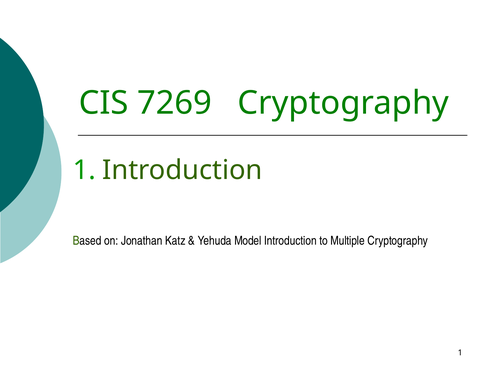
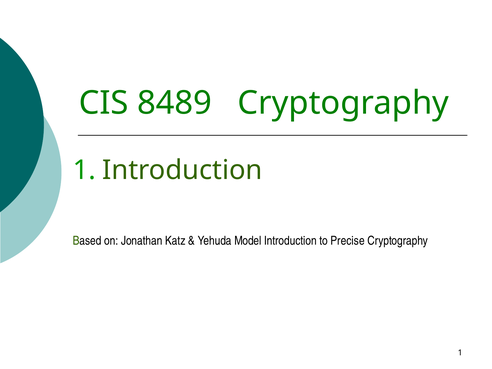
7269: 7269 -> 8489 (175, 103)
Multiple: Multiple -> Precise (348, 241)
